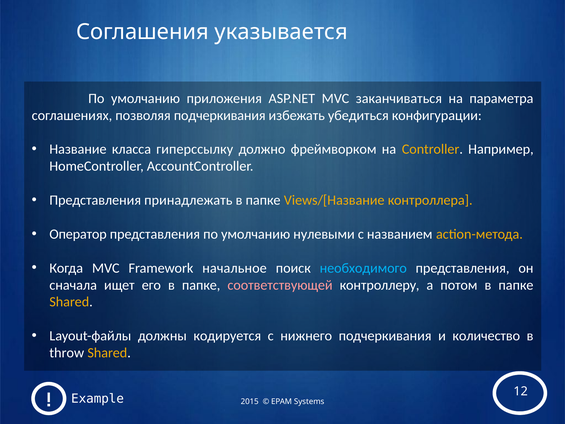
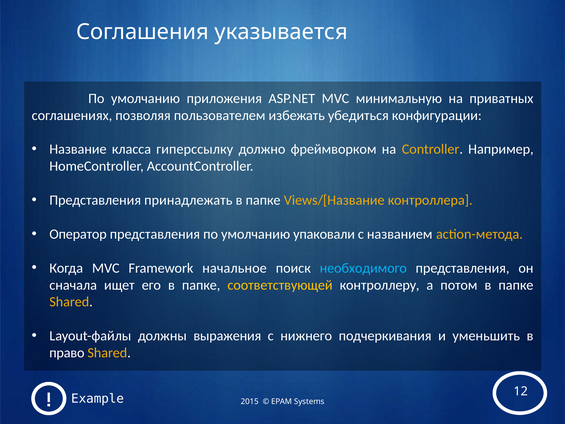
заканчиваться: заканчиваться -> минимальную (399, 98)
параметра: параметра -> приватных (501, 98)
позволяя подчеркивания: подчеркивания -> пользователем (220, 115)
нулевыми: нулевыми -> упаковали (324, 234)
соответствующей colour: pink -> yellow (280, 285)
кодируется: кодируется -> выражения (227, 336)
количество: количество -> уменьшить (486, 336)
throw: throw -> право (67, 353)
